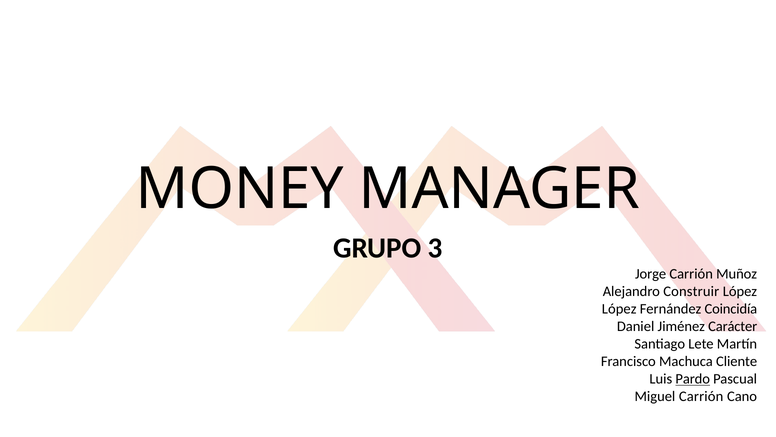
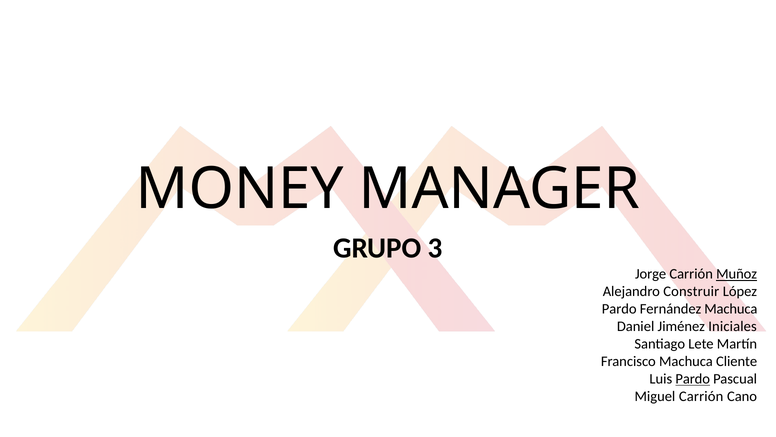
Muñoz underline: none -> present (737, 274)
López: López -> Pardo (619, 309)
Fernández Coincidía: Coincidía -> Machuca (731, 309)
Carácter: Carácter -> Iniciales (733, 326)
